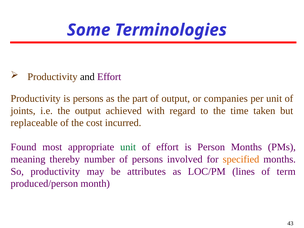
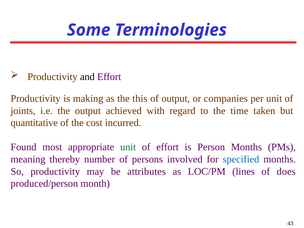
is persons: persons -> making (88, 99)
part: part -> this (140, 99)
replaceable: replaceable -> quantitative (34, 123)
specified colour: orange -> blue (241, 159)
term: term -> does (286, 171)
